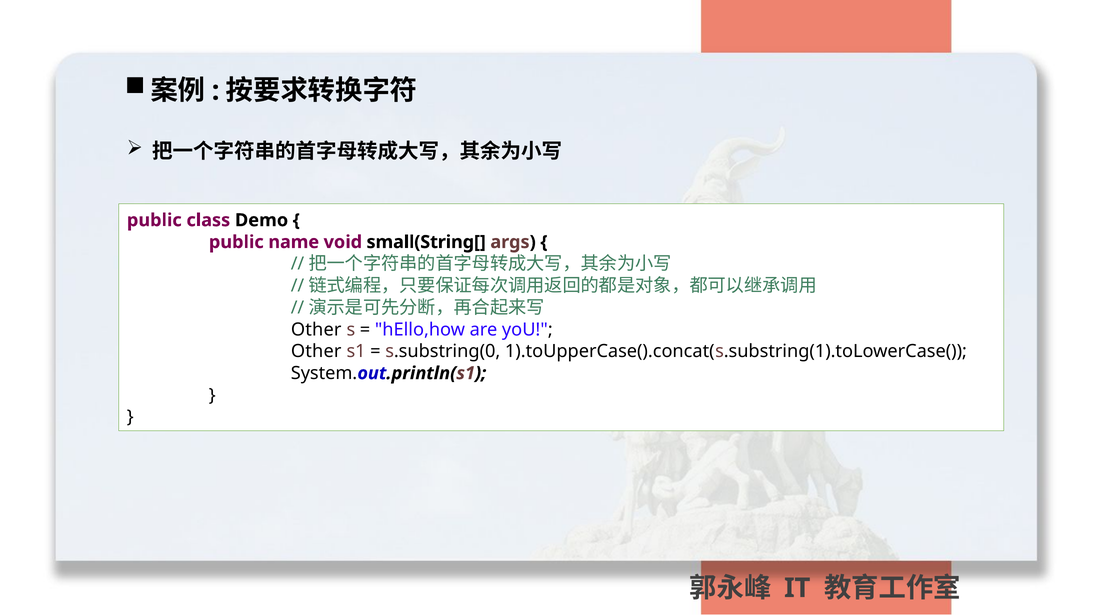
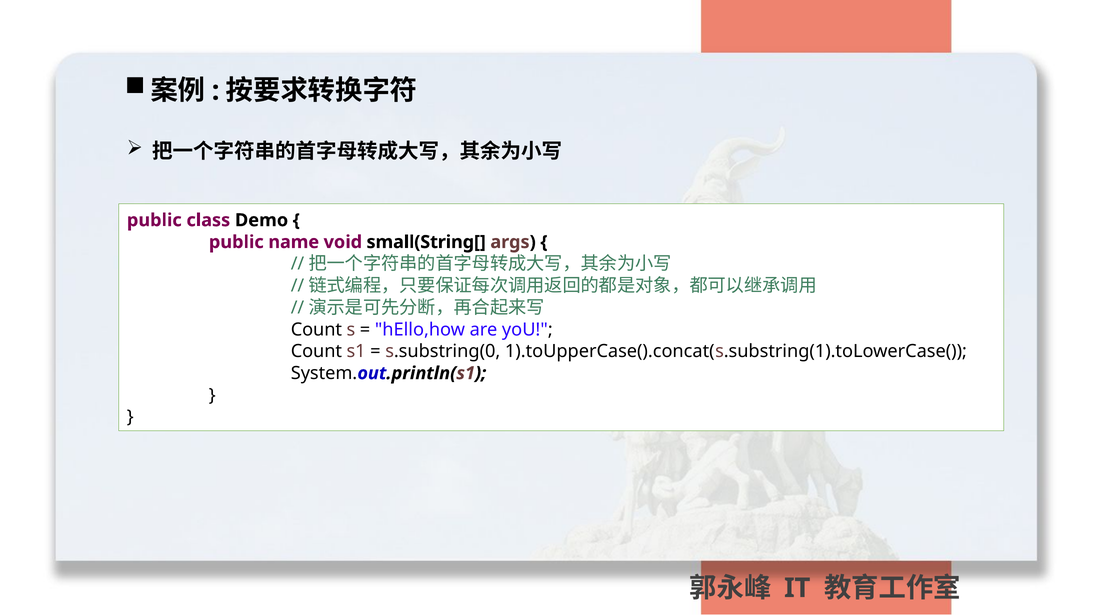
Other: Other -> Count (316, 329)
Other: Other -> Count (316, 351)
